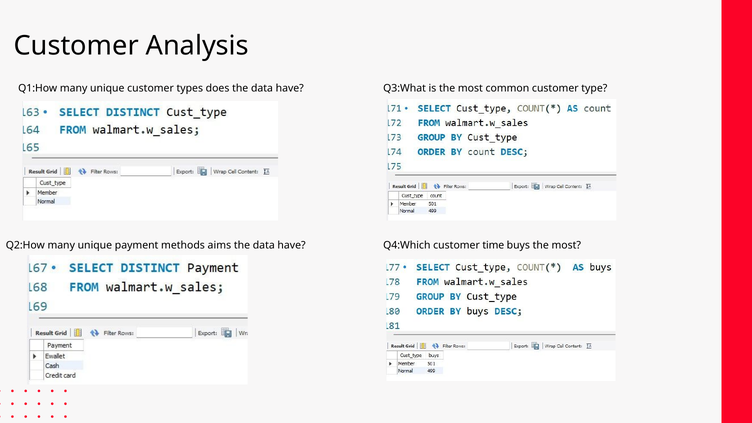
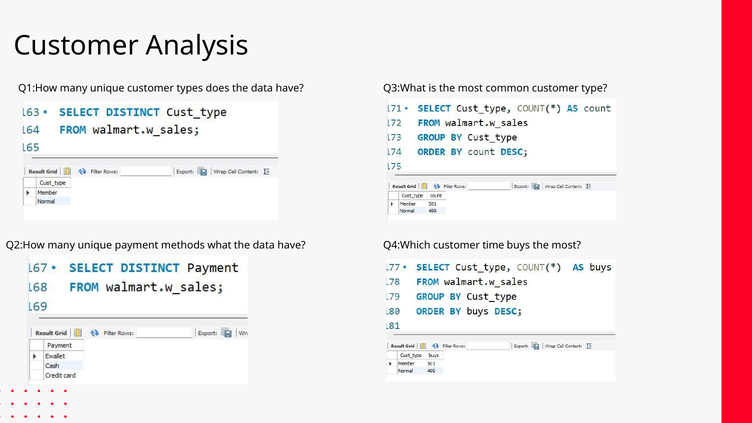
aims: aims -> what (219, 245)
